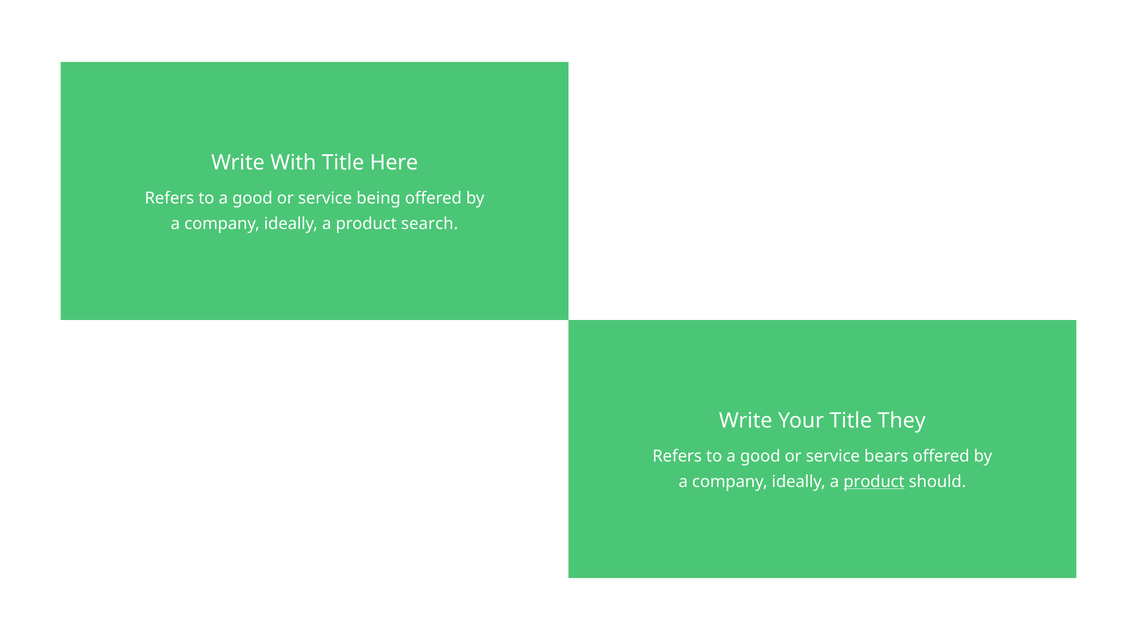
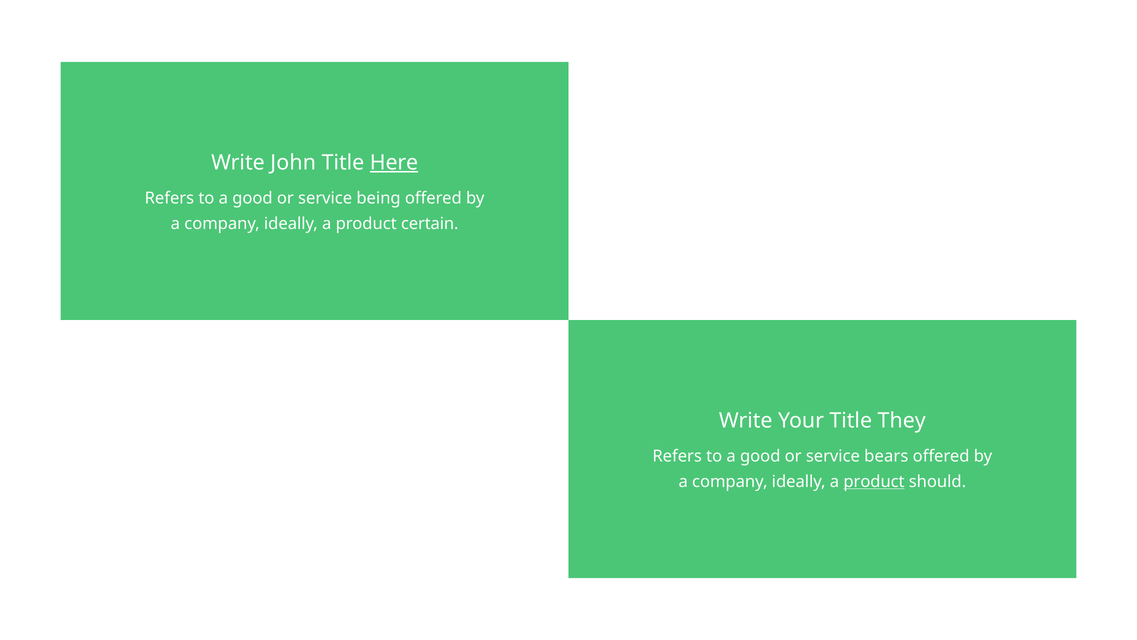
With: With -> John (293, 162)
Here underline: none -> present (394, 162)
search: search -> certain (430, 223)
